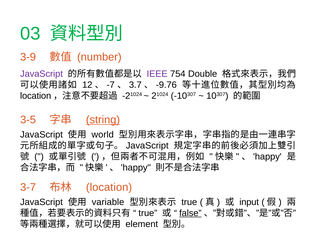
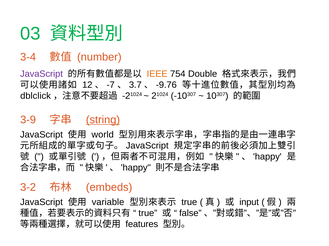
3-9: 3-9 -> 3-4 (28, 57)
IEEE colour: purple -> orange (157, 74)
location: location -> dblclick (36, 96)
3-5: 3-5 -> 3-9 (28, 120)
3-7: 3-7 -> 3-2 (28, 188)
location: location -> embeds (109, 188)
false underline: present -> none (190, 214)
element: element -> features (142, 225)
